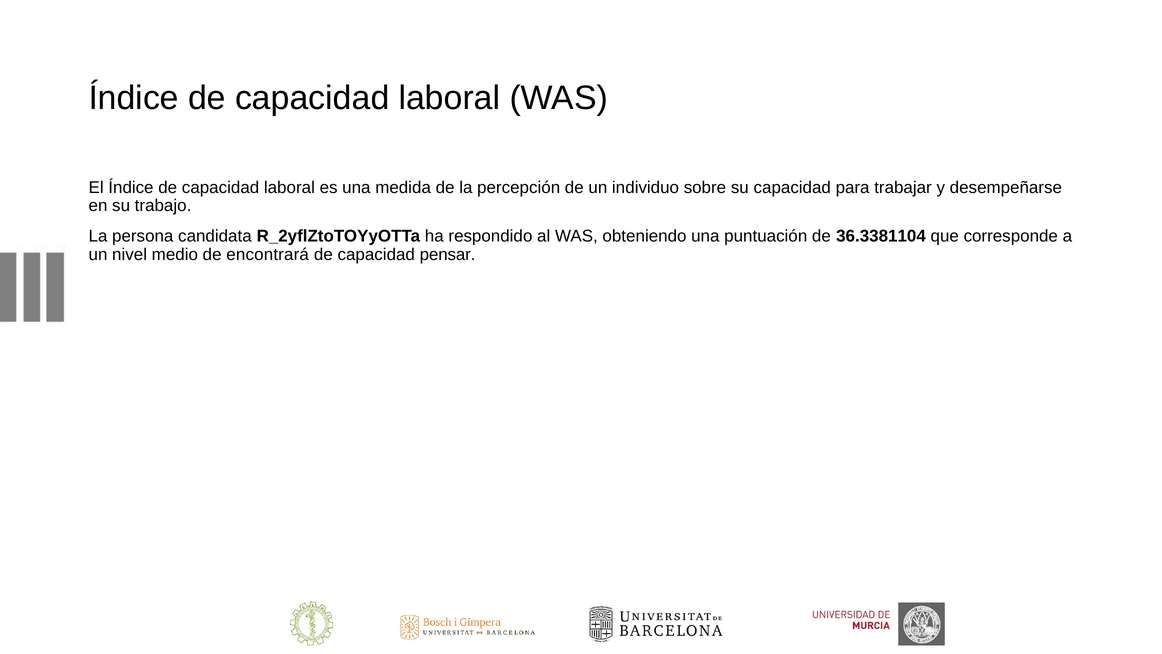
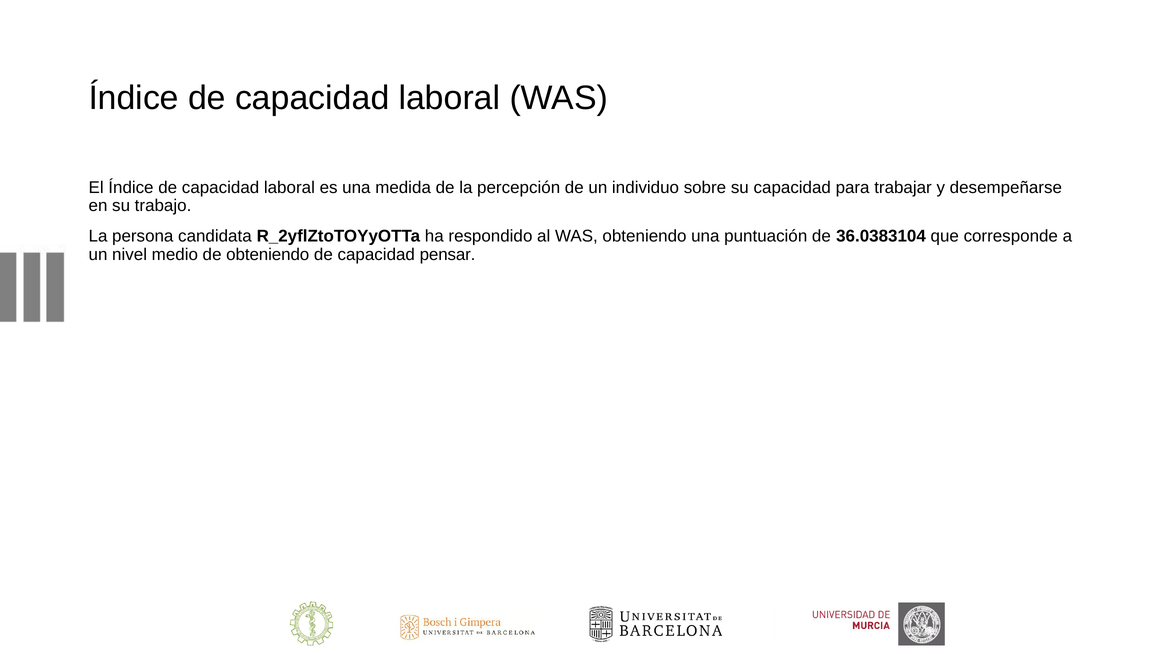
36.3381104: 36.3381104 -> 36.0383104 (881, 236)
de encontrará: encontrará -> obteniendo (268, 254)
